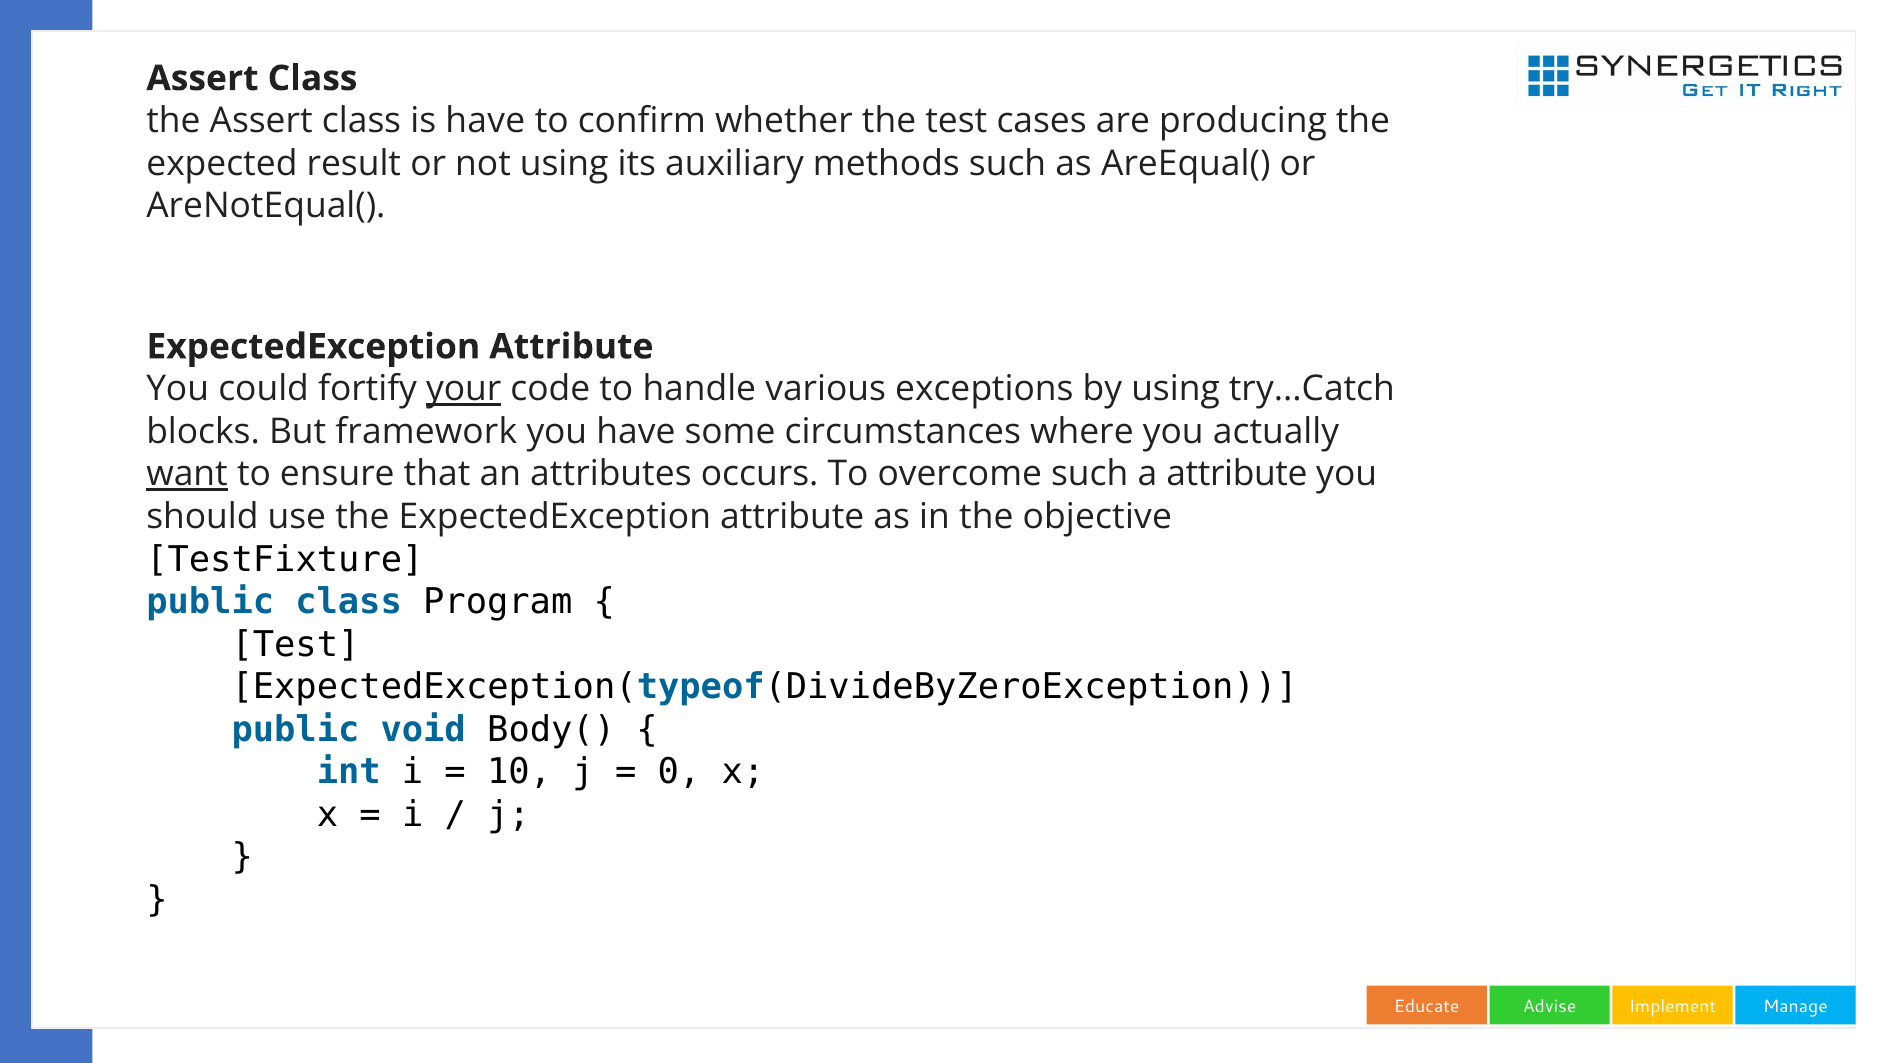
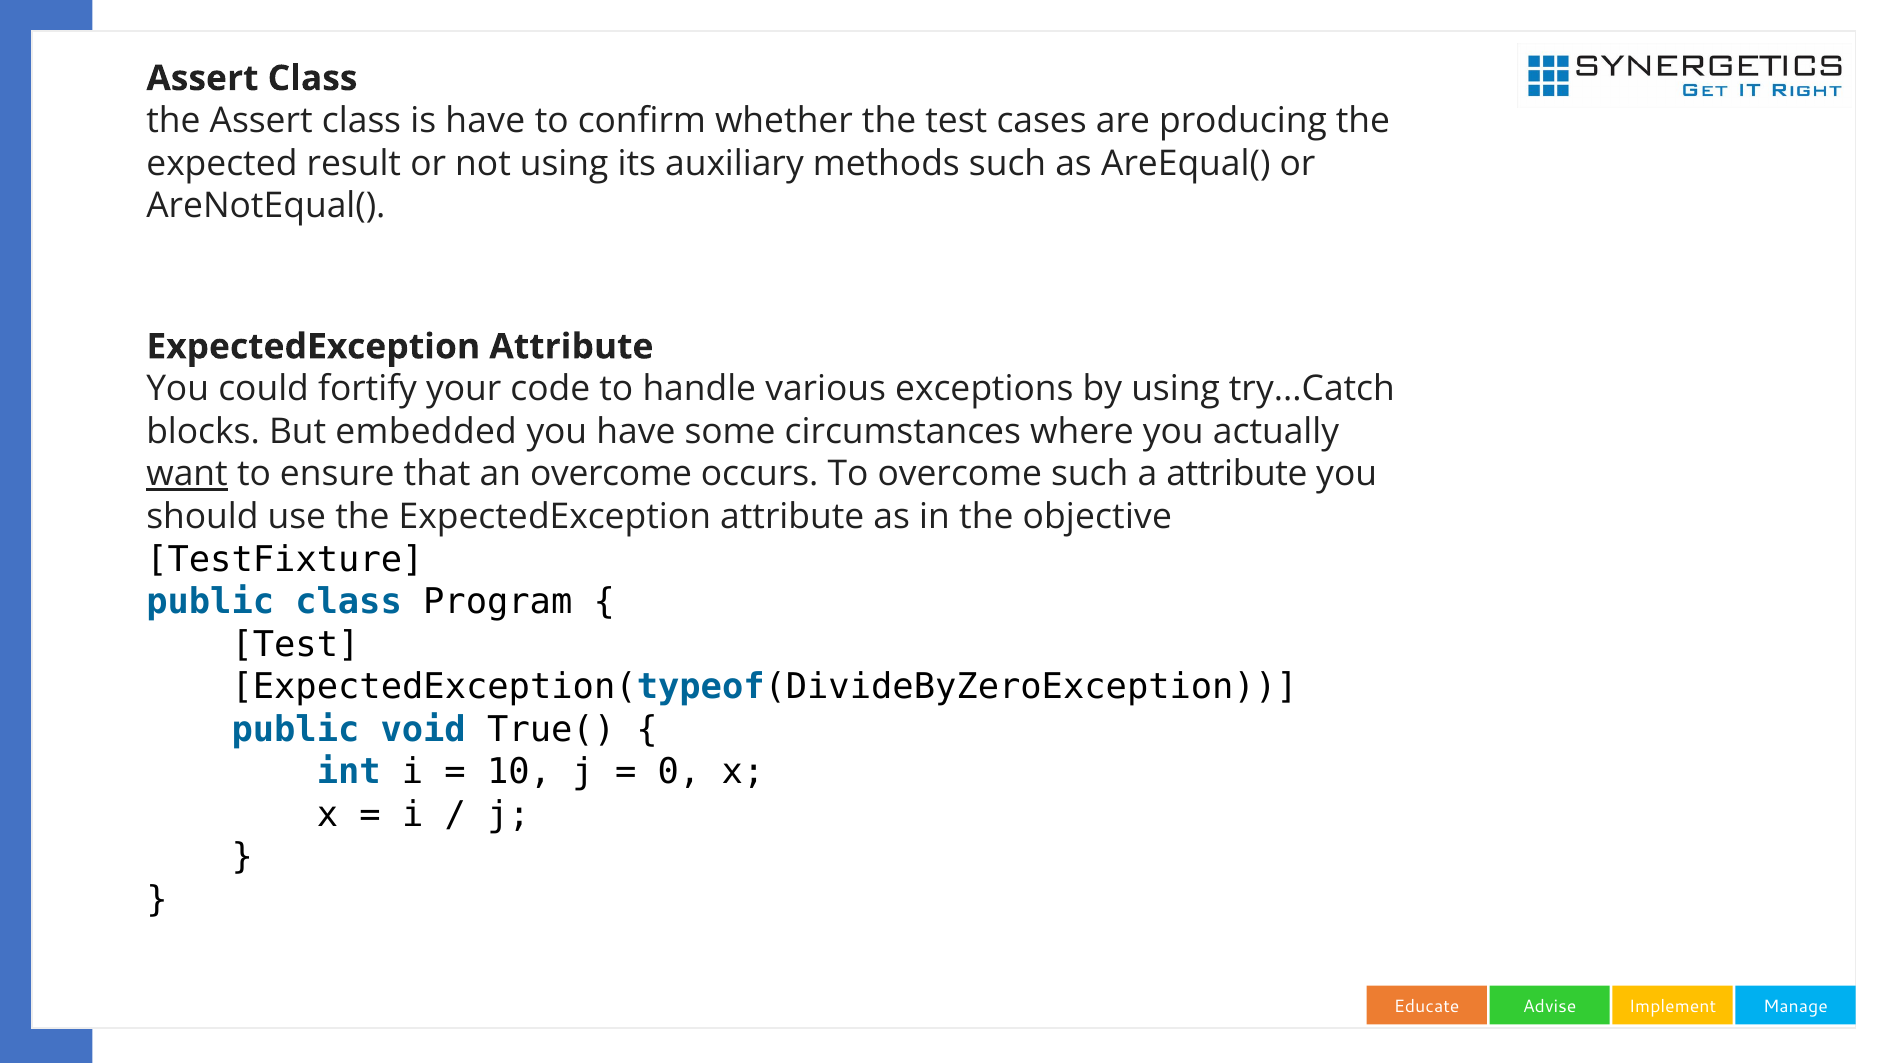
your underline: present -> none (464, 389)
framework: framework -> embedded (426, 432)
an attributes: attributes -> overcome (611, 474)
Body(: Body( -> True( (551, 729)
